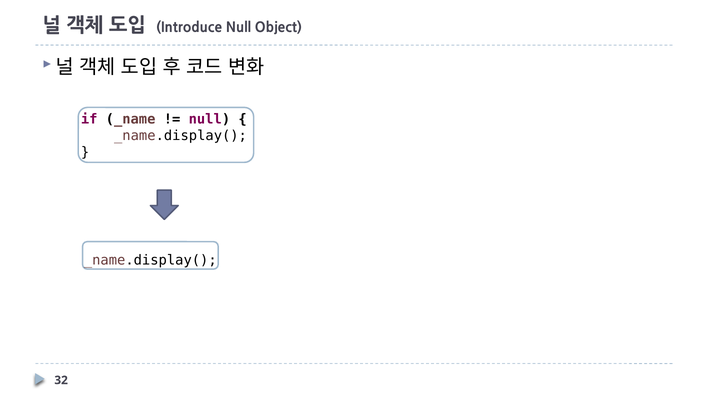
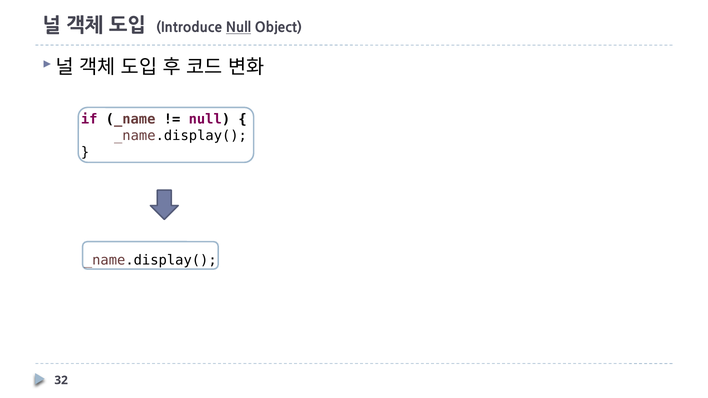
Null underline: none -> present (238, 28)
